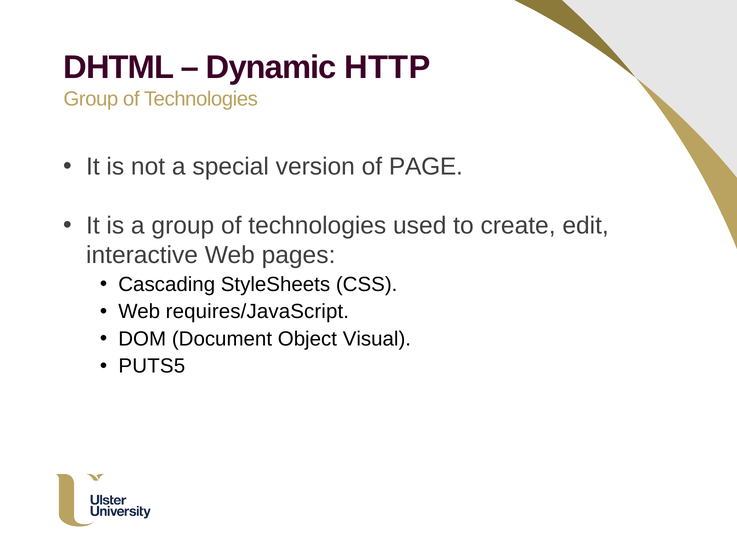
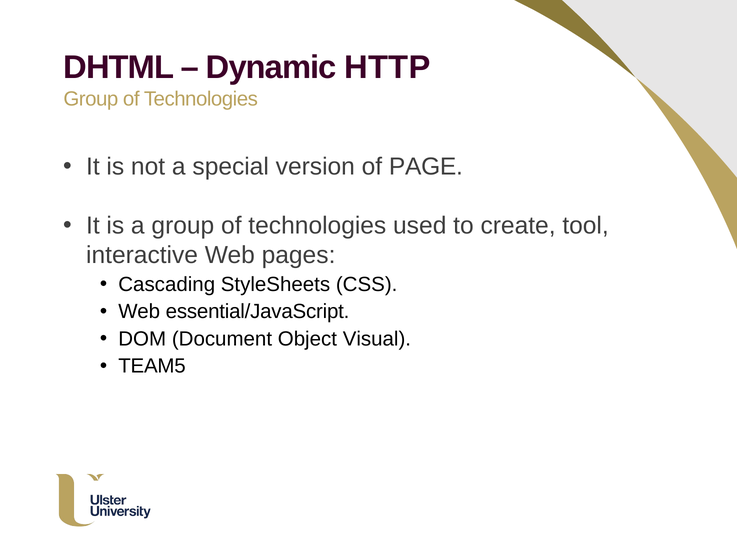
edit: edit -> tool (586, 226)
requires/JavaScript: requires/JavaScript -> essential/JavaScript (258, 311)
PUTS5: PUTS5 -> TEAM5 (152, 366)
